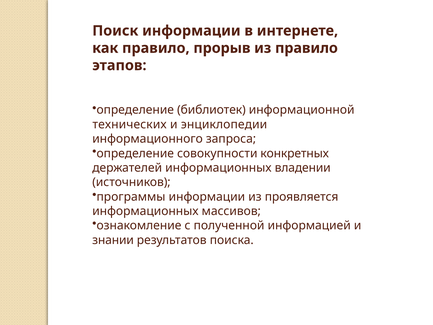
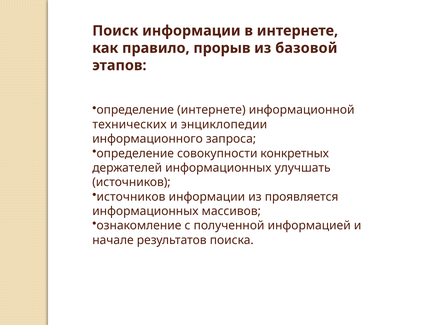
из правило: правило -> базовой (306, 48)
определение библиотек: библиотек -> интернете (211, 110)
владении: владении -> улучшать (303, 168)
программы: программы -> источников (131, 197)
знании: знании -> начале (113, 240)
